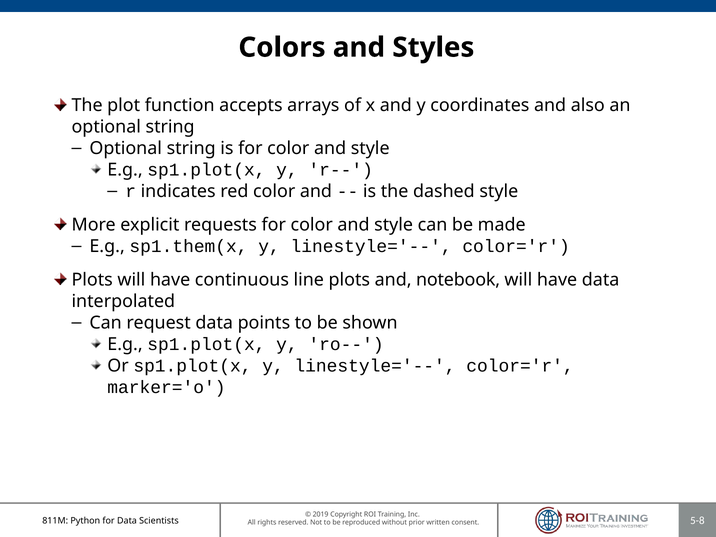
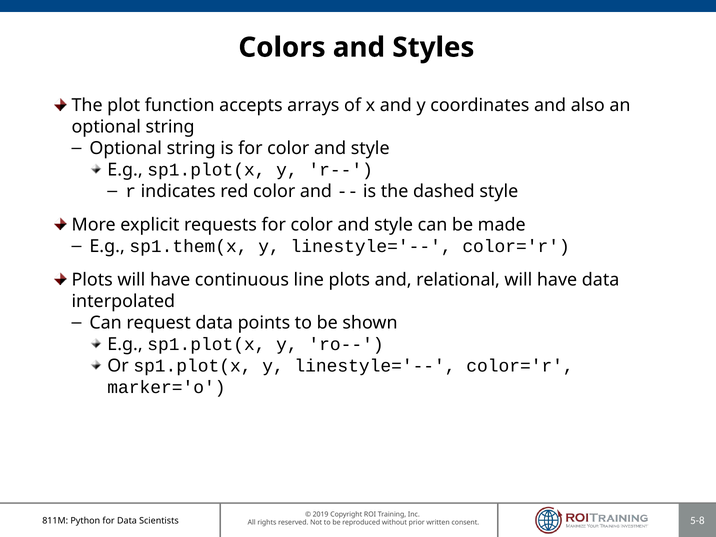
notebook: notebook -> relational (458, 280)
